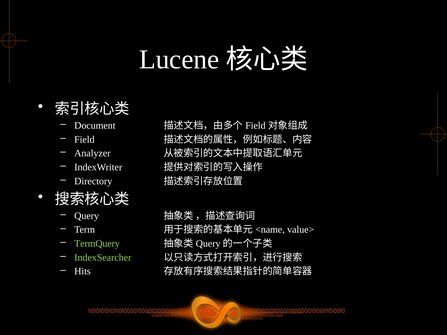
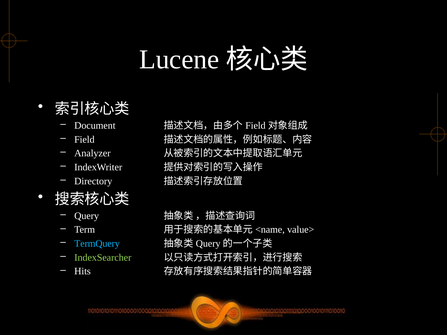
TermQuery colour: light green -> light blue (97, 244)
